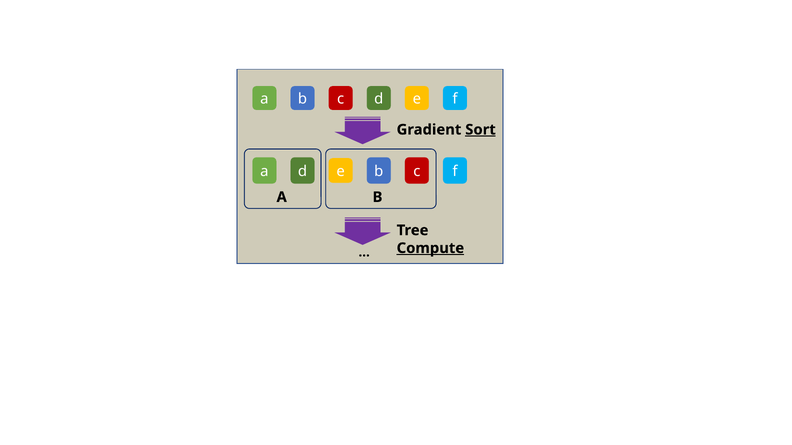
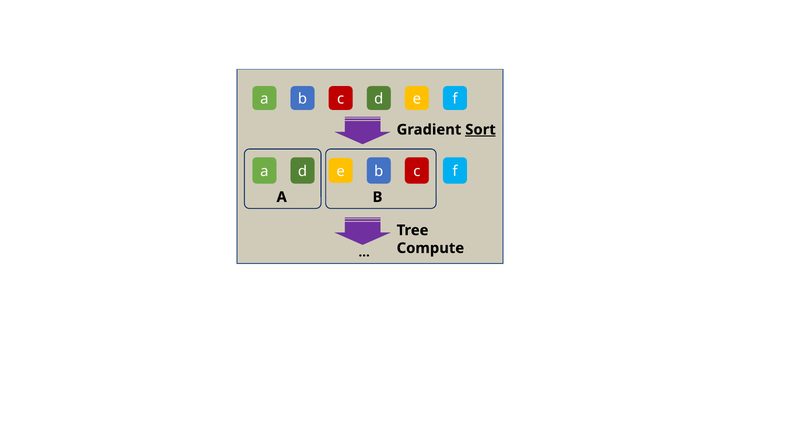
Compute underline: present -> none (430, 248)
